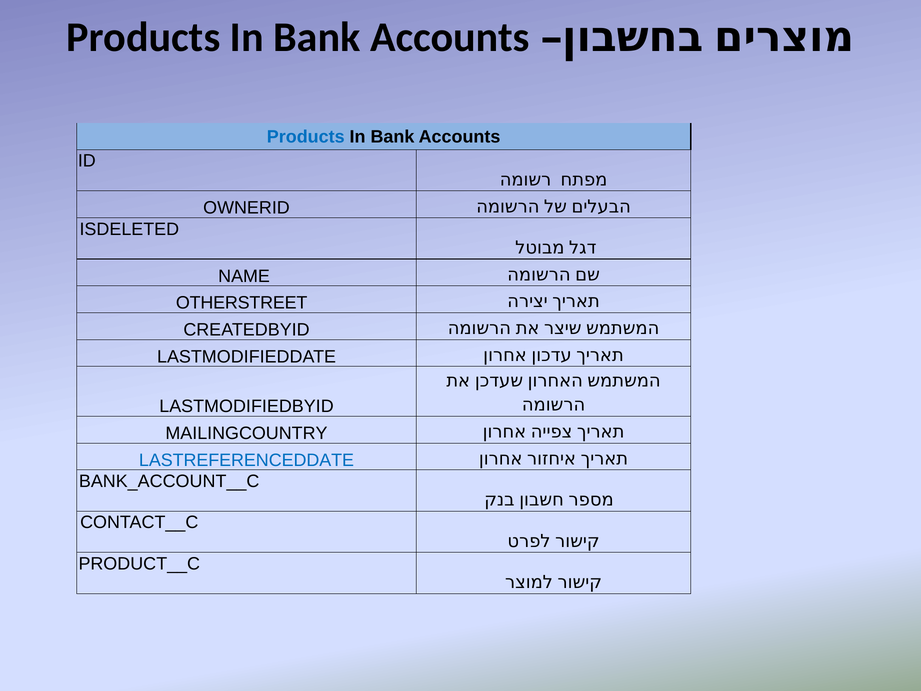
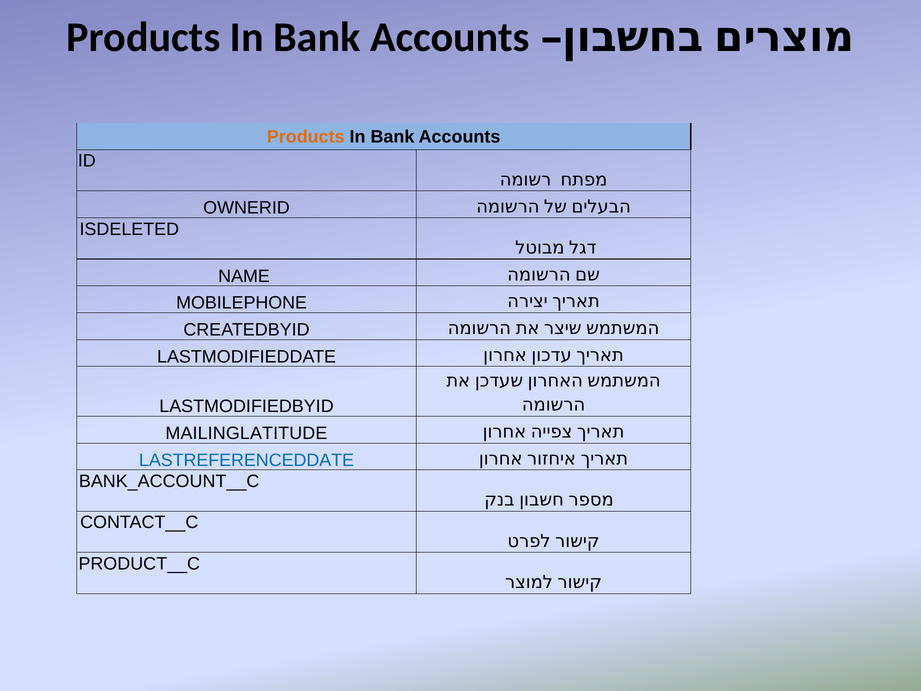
Products colour: blue -> orange (306, 137)
OTHERSTREET: OTHERSTREET -> MOBILEPHONE (242, 303)
MAILINGCOUNTRY: MAILINGCOUNTRY -> MAILINGLATITUDE (246, 433)
